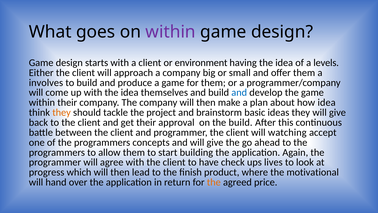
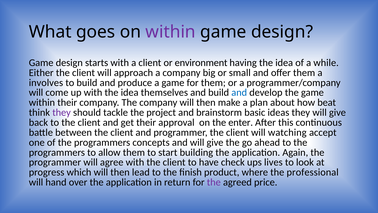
levels: levels -> while (326, 63)
how idea: idea -> beat (327, 102)
they colour: orange -> purple (62, 112)
the build: build -> enter (241, 122)
motivational: motivational -> professional (313, 172)
the colour: orange -> purple (214, 182)
